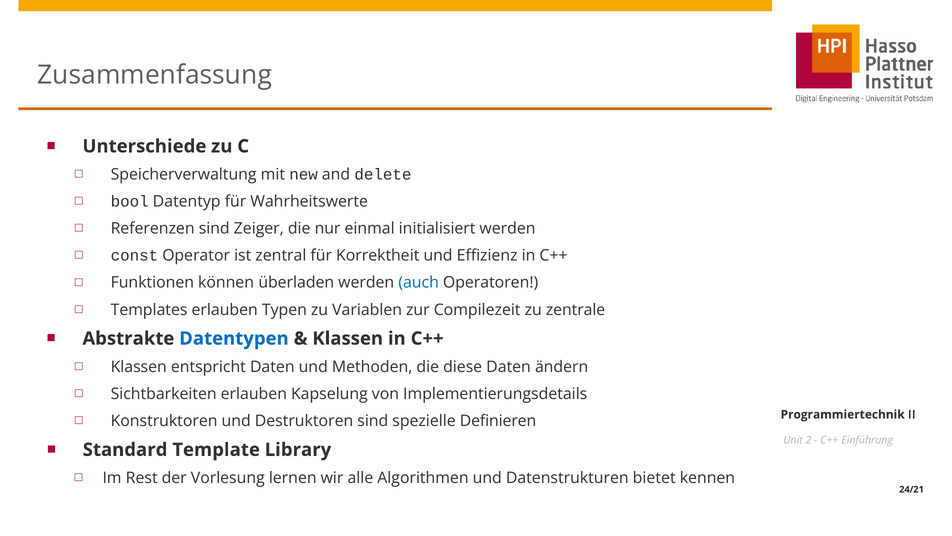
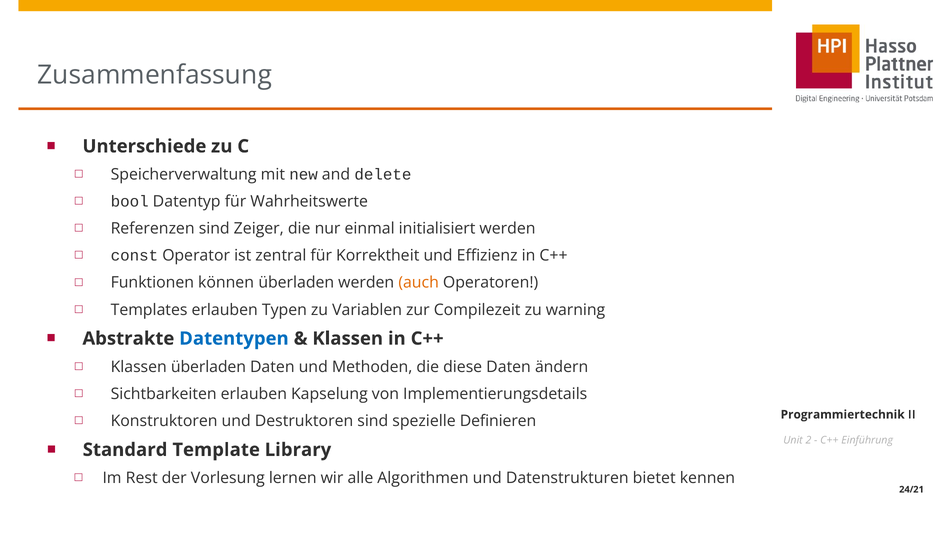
auch colour: blue -> orange (419, 283)
zentrale: zentrale -> warning (576, 309)
Klassen entspricht: entspricht -> überladen (208, 367)
